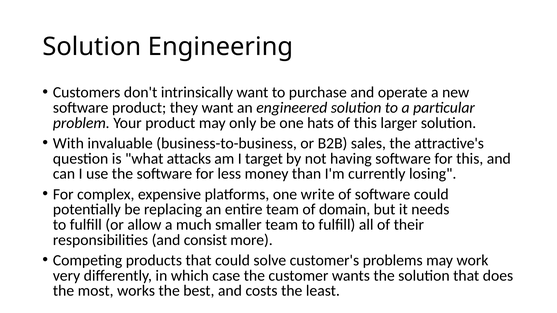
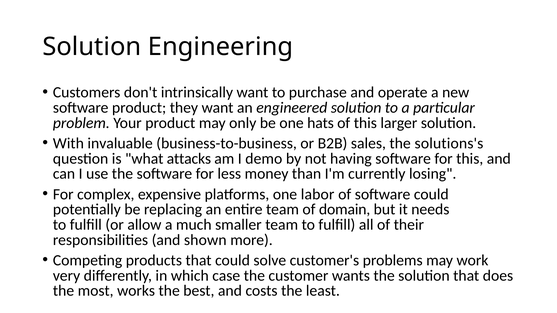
attractive's: attractive's -> solutions's (449, 143)
target: target -> demo (264, 159)
write: write -> labor (318, 194)
consist: consist -> shown (205, 240)
